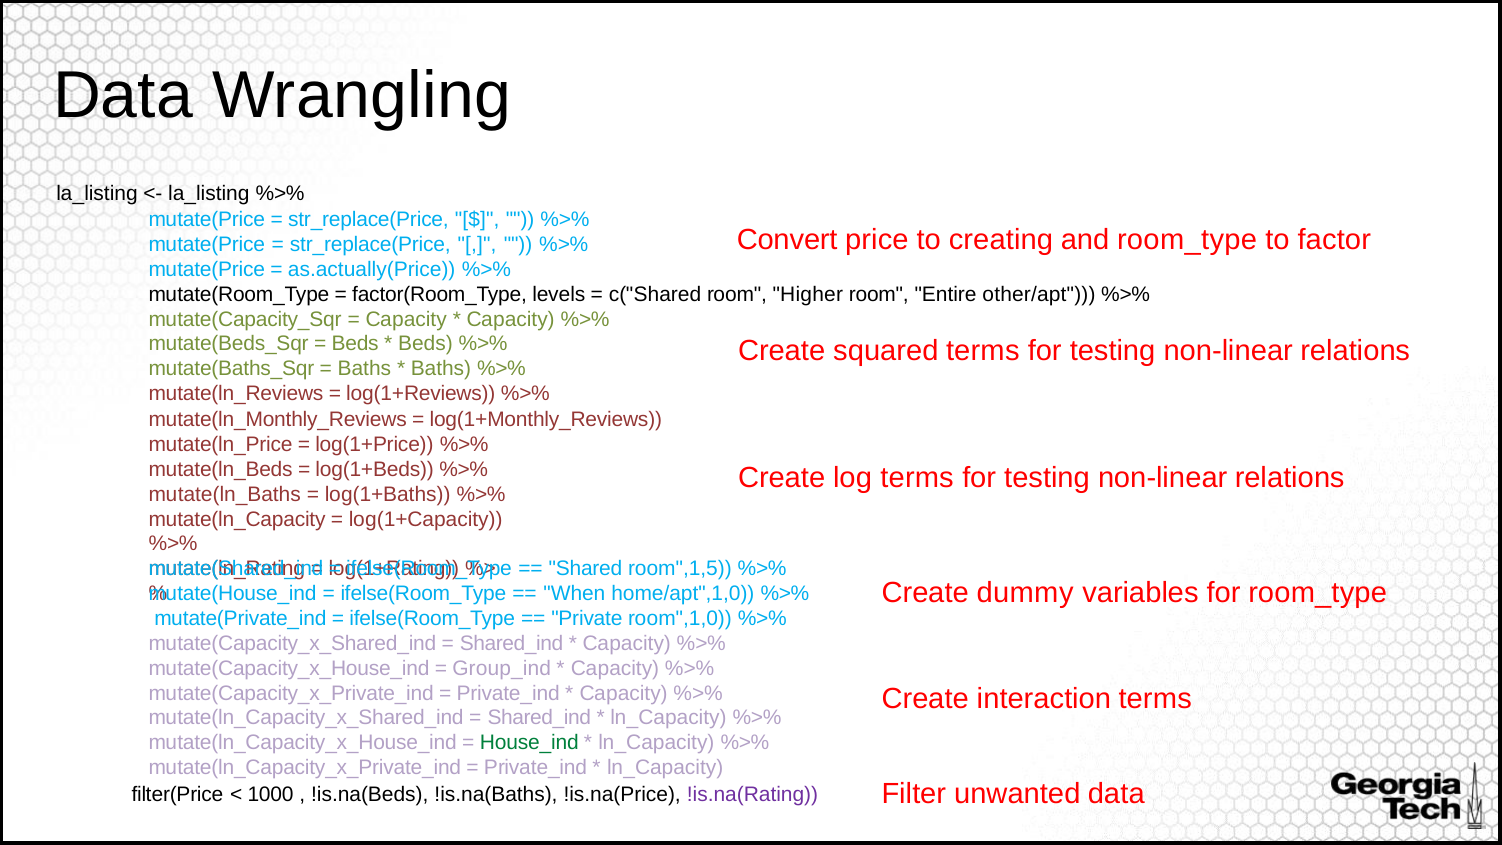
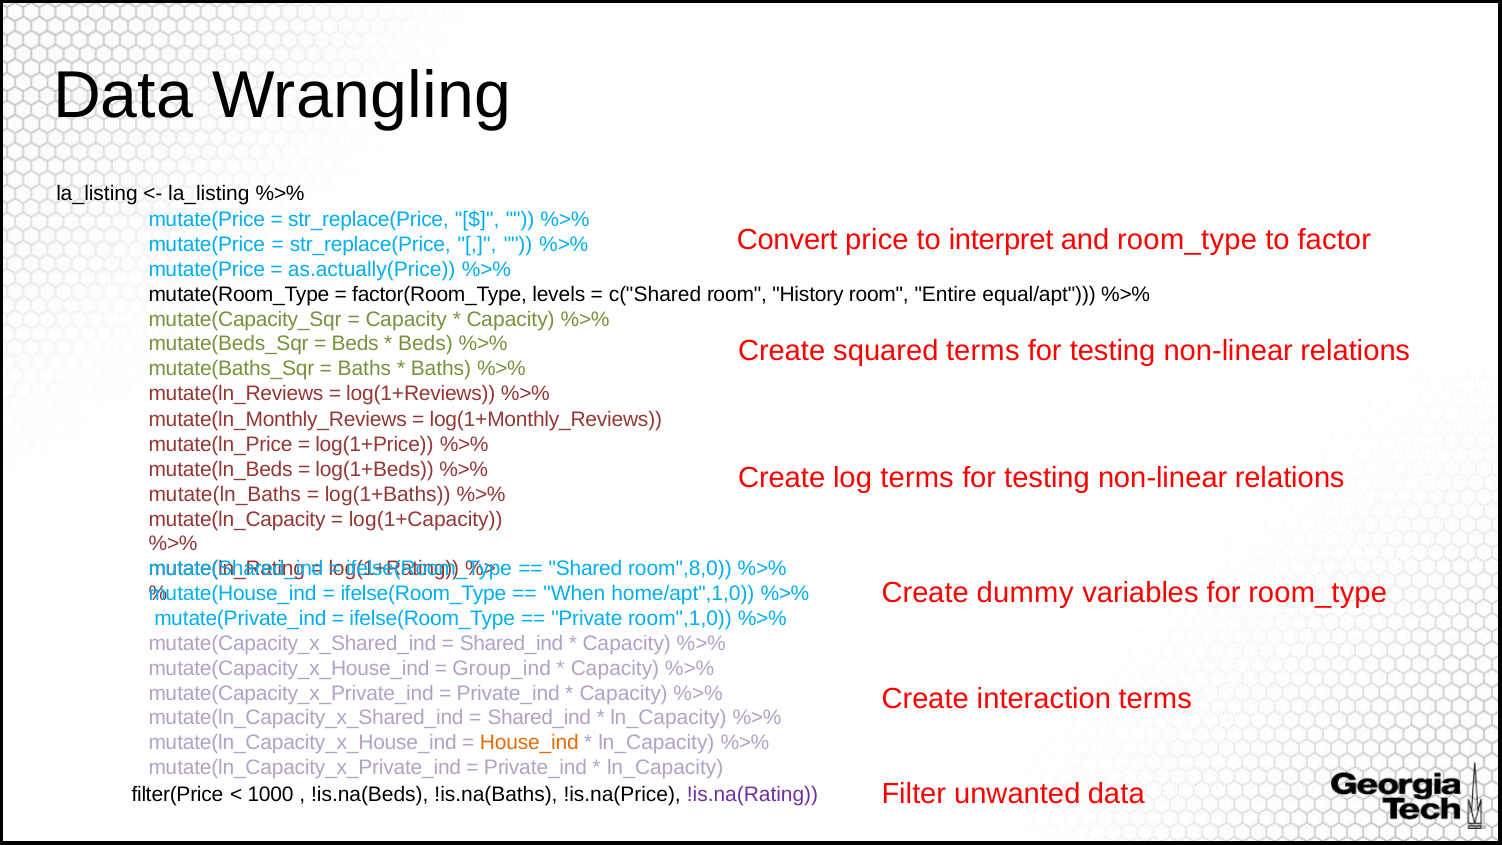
creating: creating -> interpret (1001, 240)
Higher: Higher -> History (808, 295)
other/apt: other/apt -> equal/apt (1039, 295)
room",1,5: room",1,5 -> room",8,0 (680, 568)
House_ind colour: green -> orange (529, 743)
